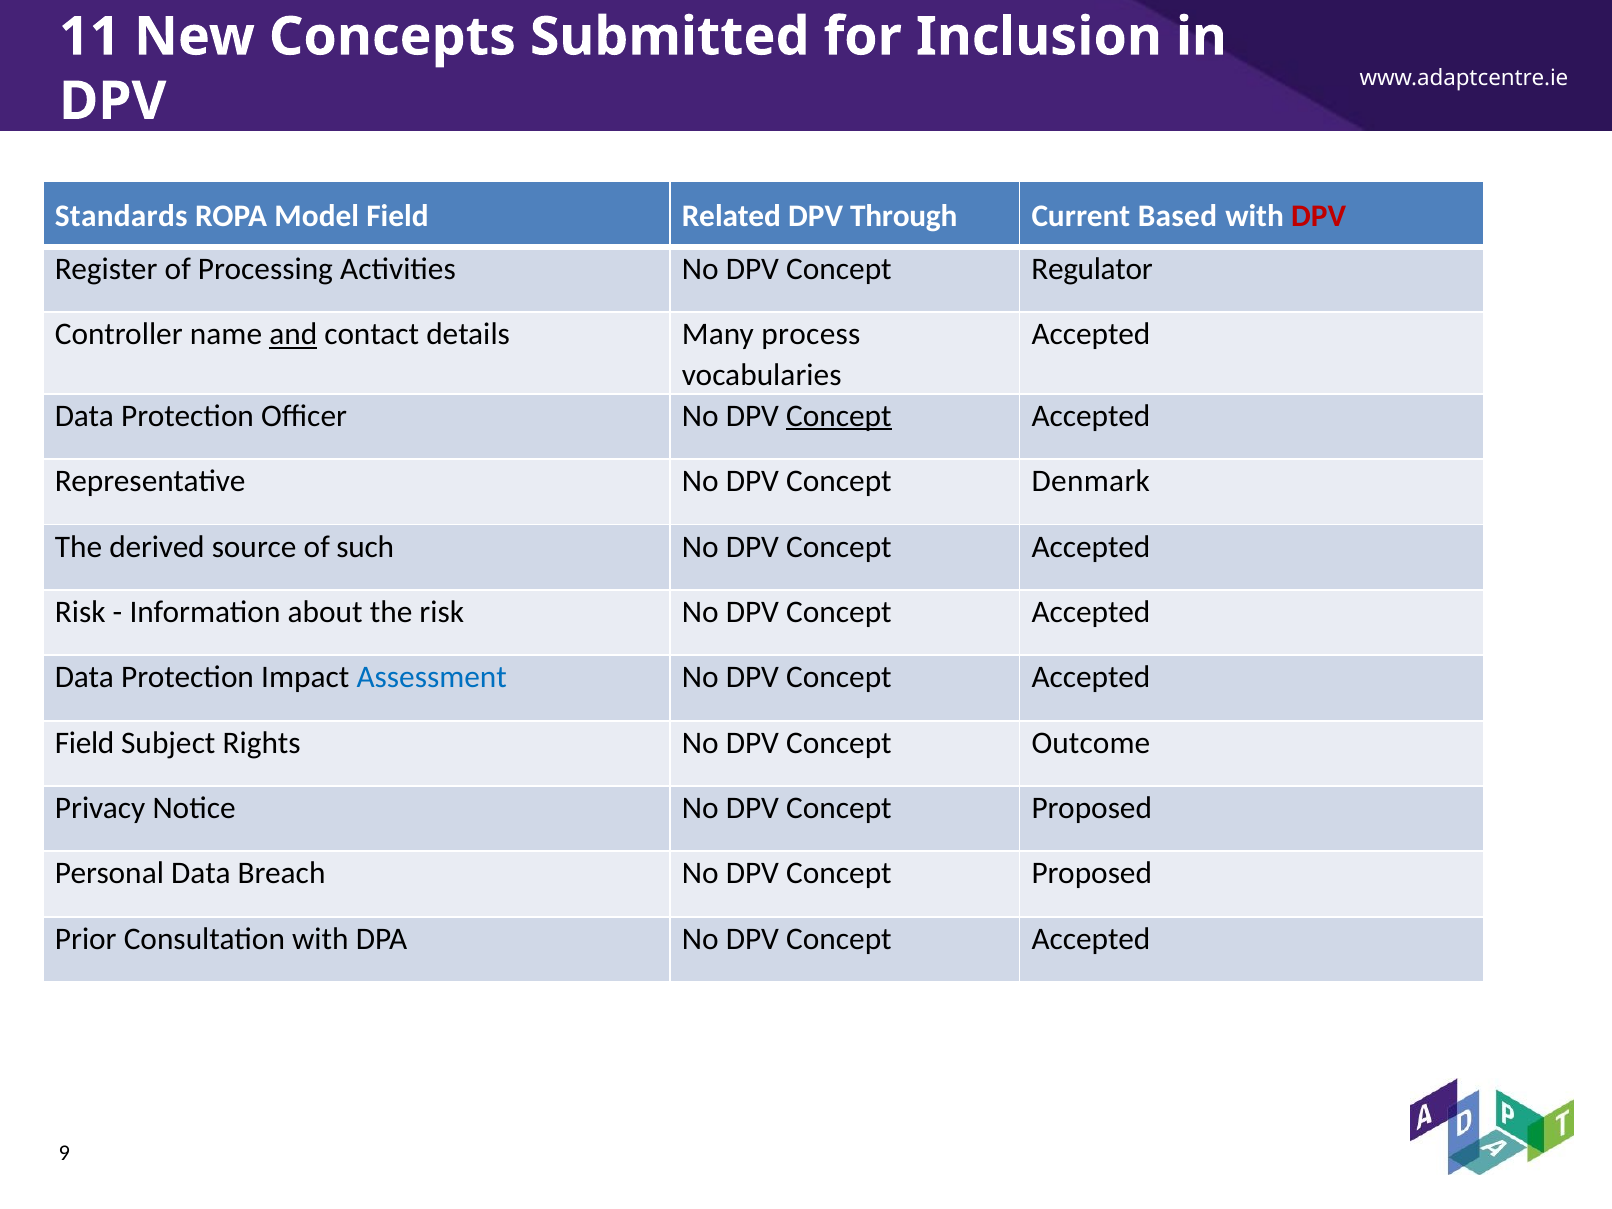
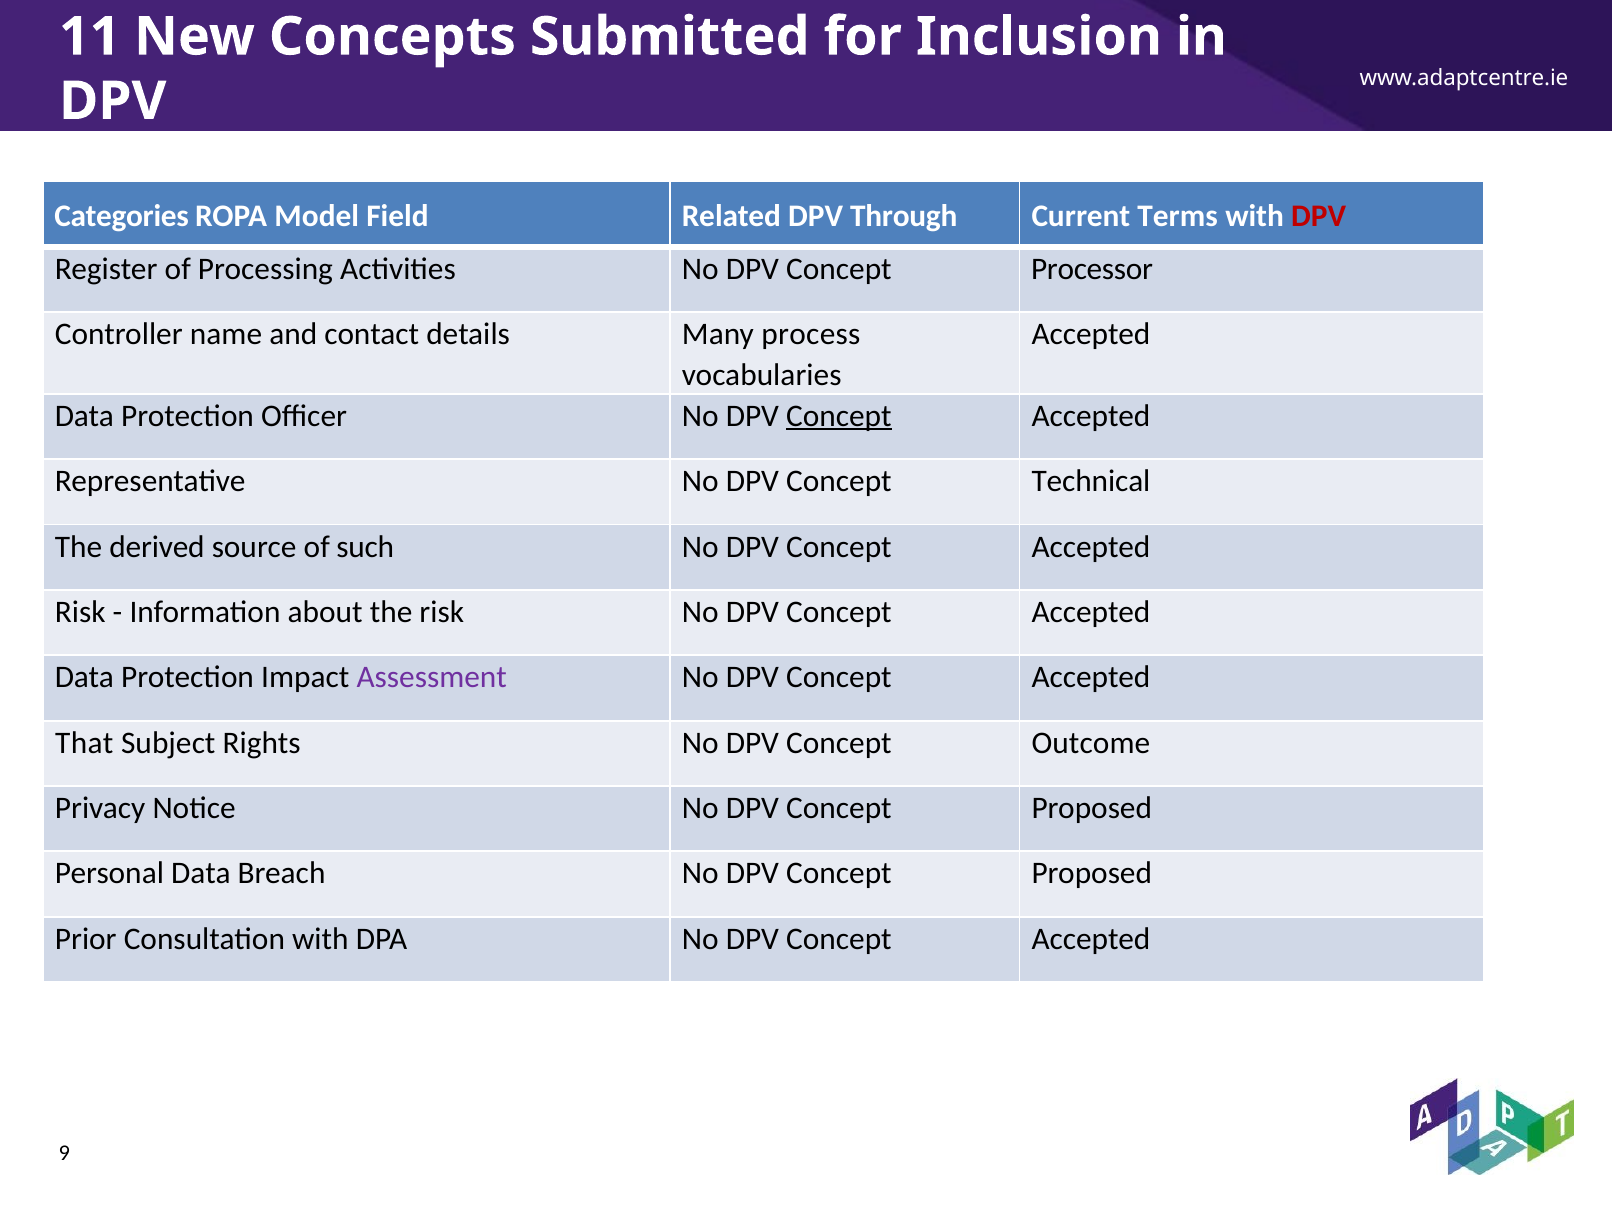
Standards: Standards -> Categories (122, 216)
Based: Based -> Terms (1178, 216)
Regulator: Regulator -> Processor (1092, 269)
and underline: present -> none (293, 334)
Denmark: Denmark -> Technical (1091, 481)
Assessment colour: blue -> purple (432, 677)
Field: Field -> That (84, 743)
